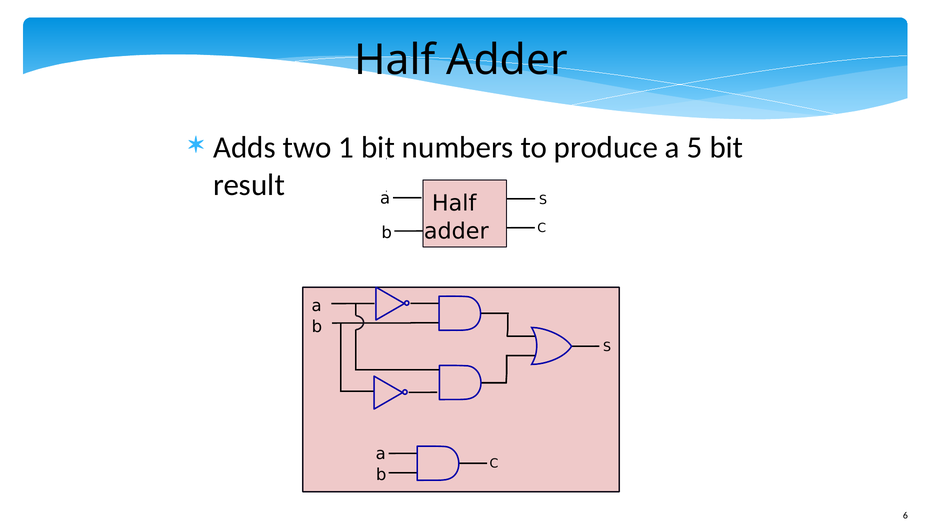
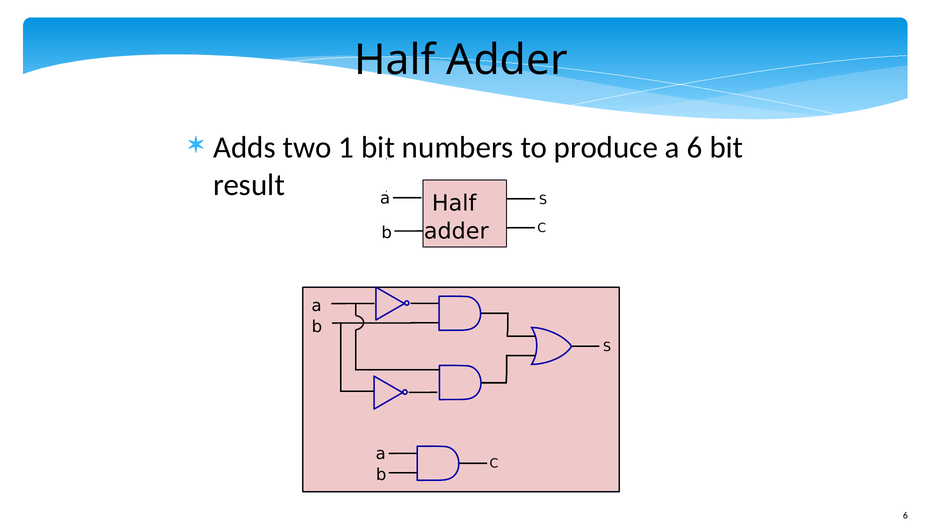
a 5: 5 -> 6 (695, 148)
